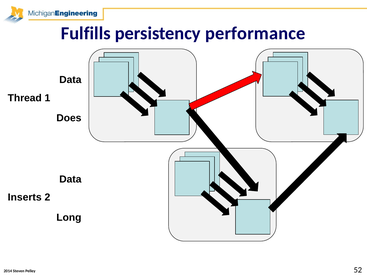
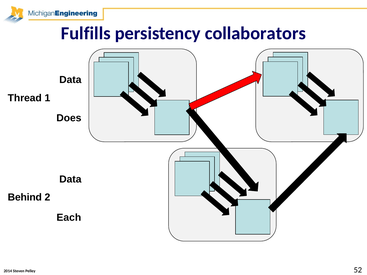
performance: performance -> collaborators (255, 33)
Inserts: Inserts -> Behind (25, 197)
Long: Long -> Each (69, 218)
